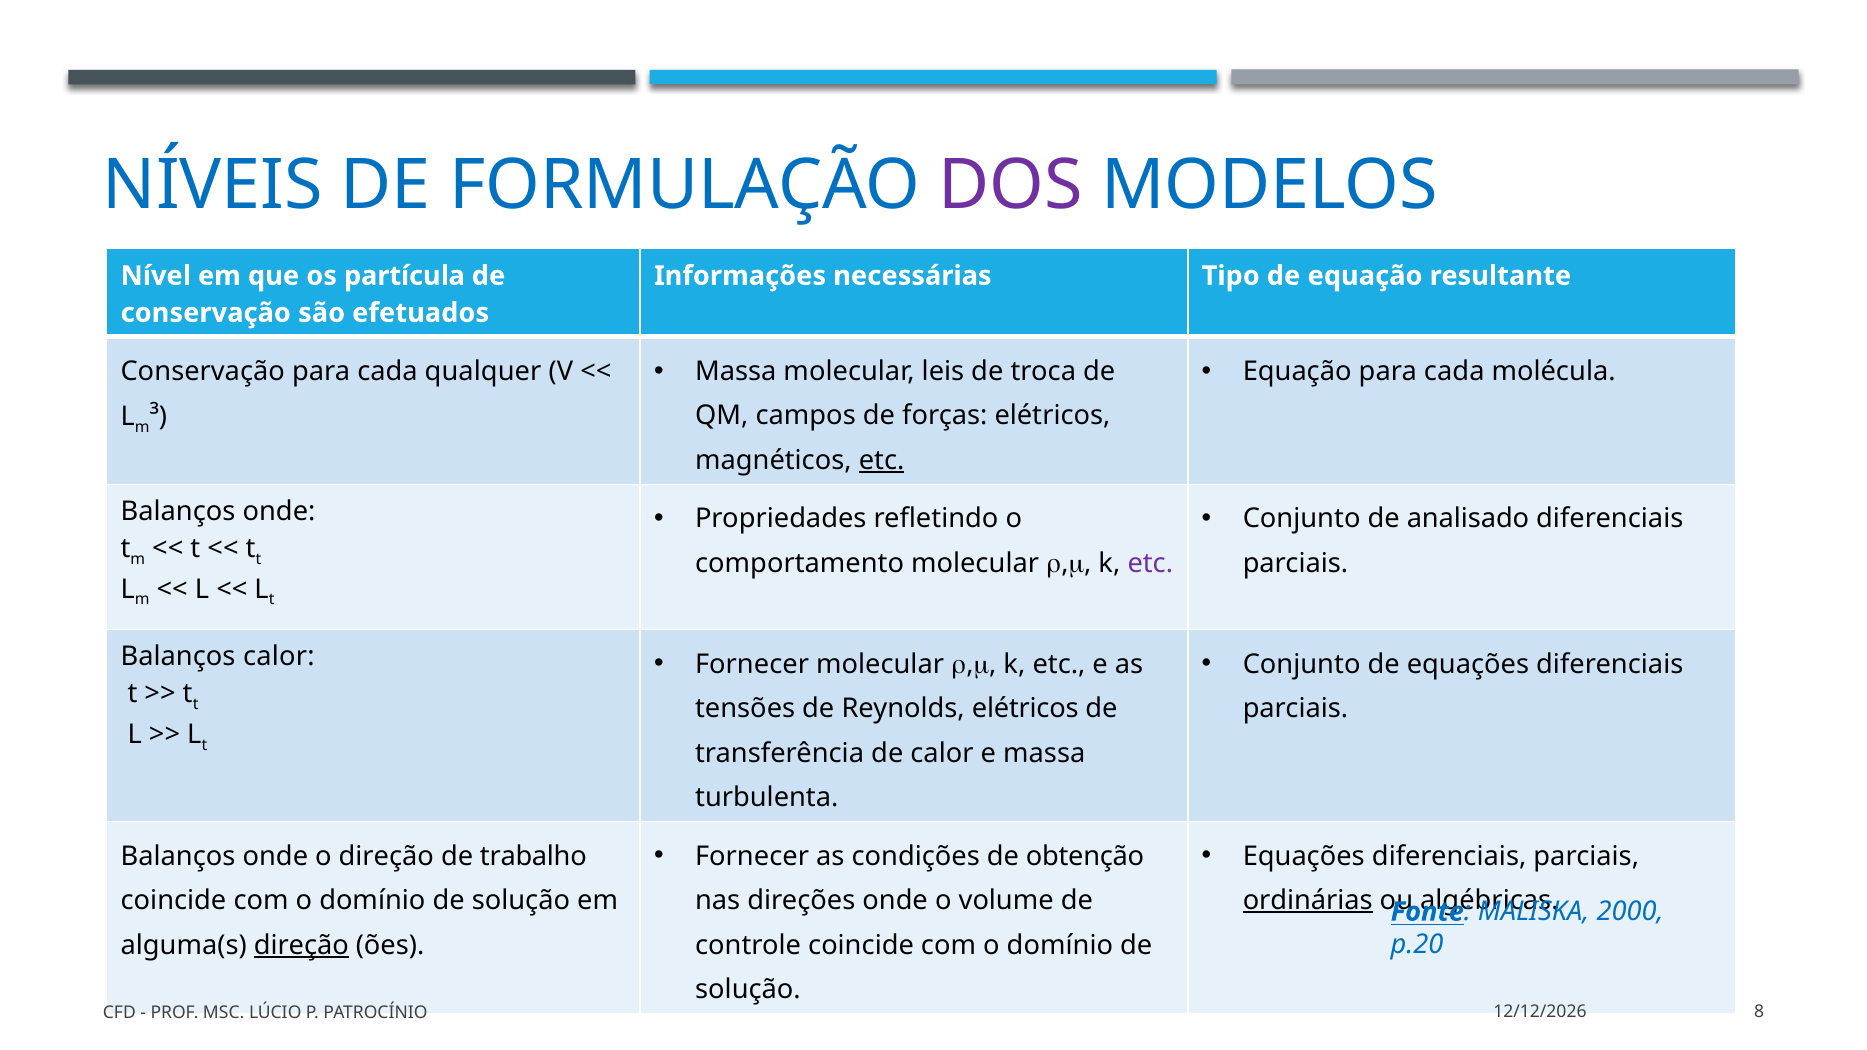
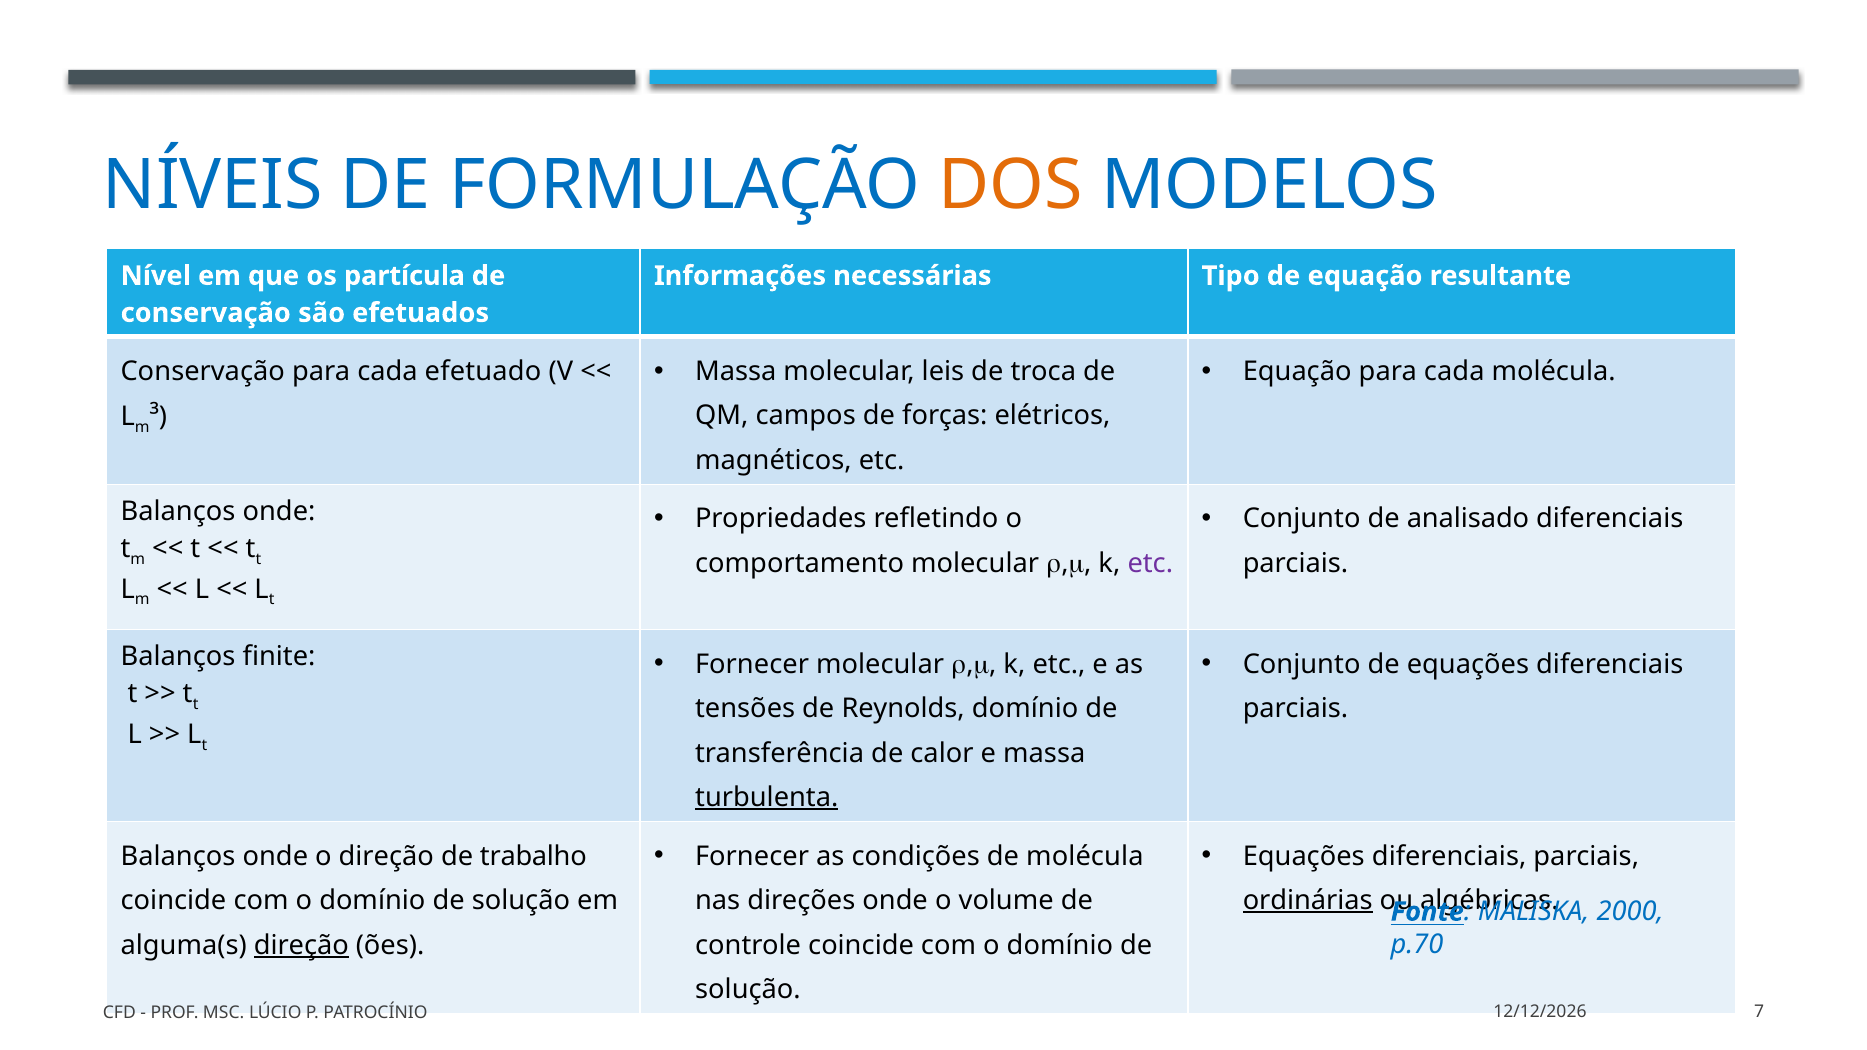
DOS colour: purple -> orange (1011, 185)
qualquer: qualquer -> efetuado (483, 372)
etc underline: present -> none (882, 460)
Balanços calor: calor -> finite (279, 657)
Reynolds elétricos: elétricos -> domínio (1025, 709)
turbulenta underline: none -> present (767, 798)
de obtenção: obtenção -> molécula (1085, 856)
p.20: p.20 -> p.70 (1417, 945)
8: 8 -> 7 (1759, 1011)
